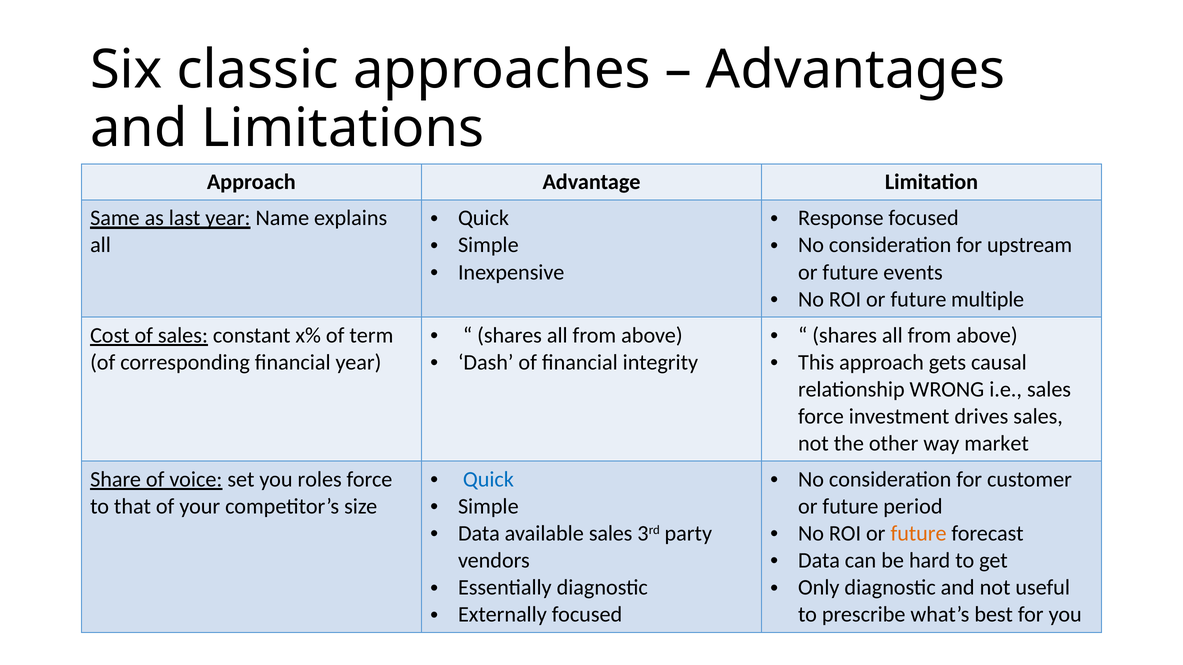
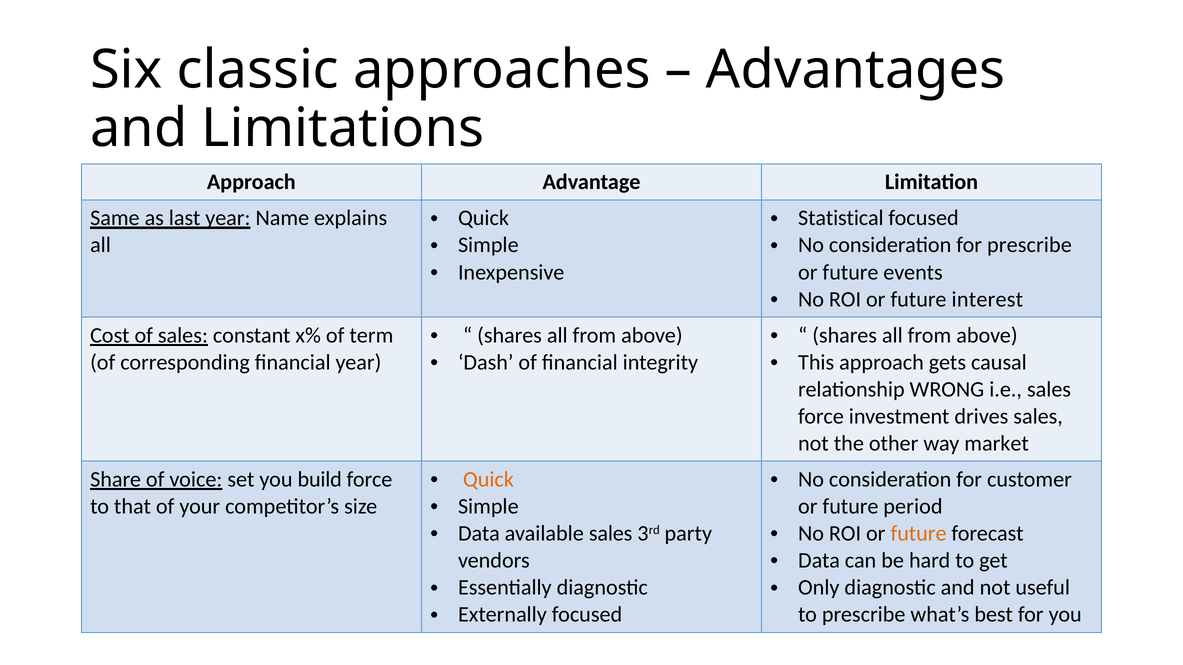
Response: Response -> Statistical (841, 218)
for upstream: upstream -> prescribe (1029, 245)
multiple: multiple -> interest (987, 299)
Quick colour: blue -> orange (488, 480)
roles: roles -> build (320, 480)
